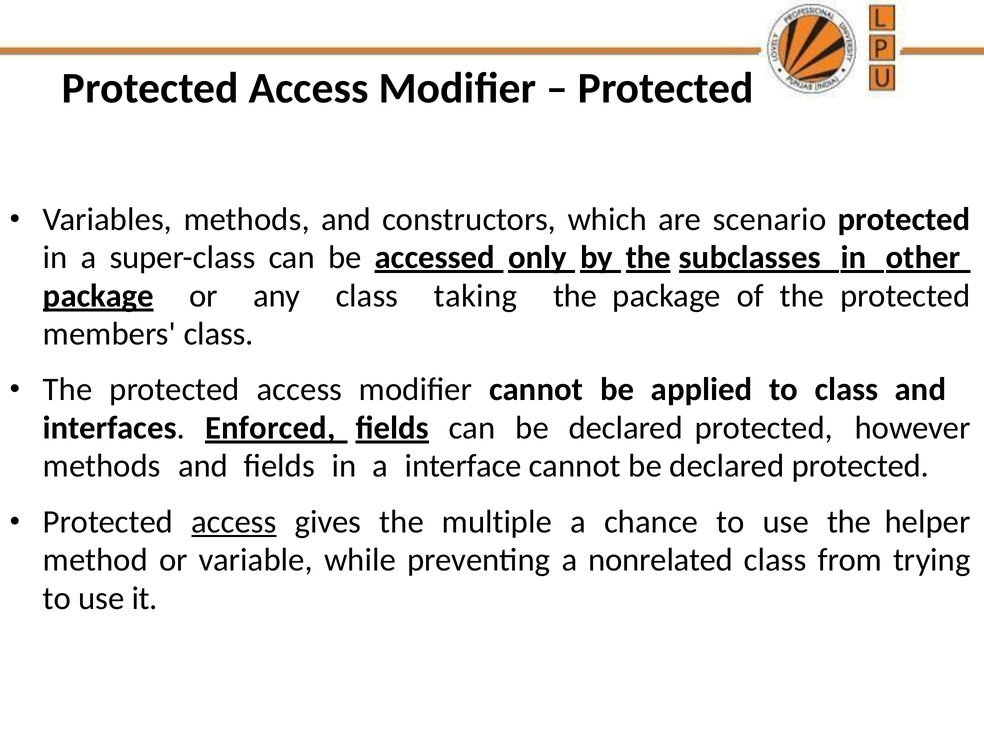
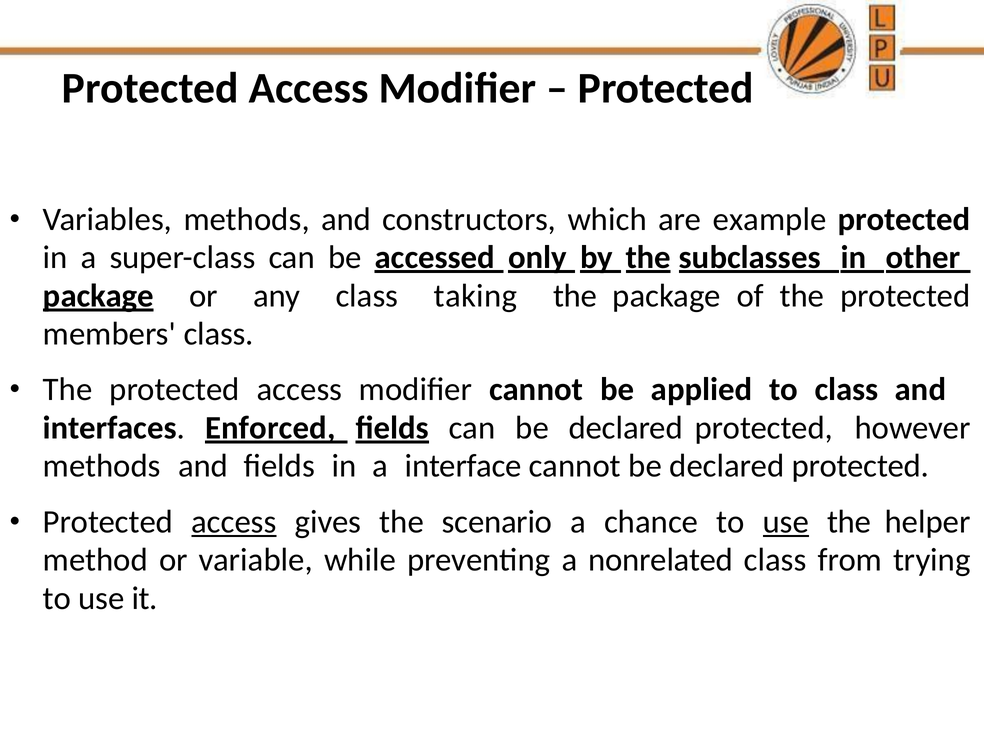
scenario: scenario -> example (770, 219)
multiple: multiple -> scenario (497, 522)
use underline: none -> present (786, 522)
